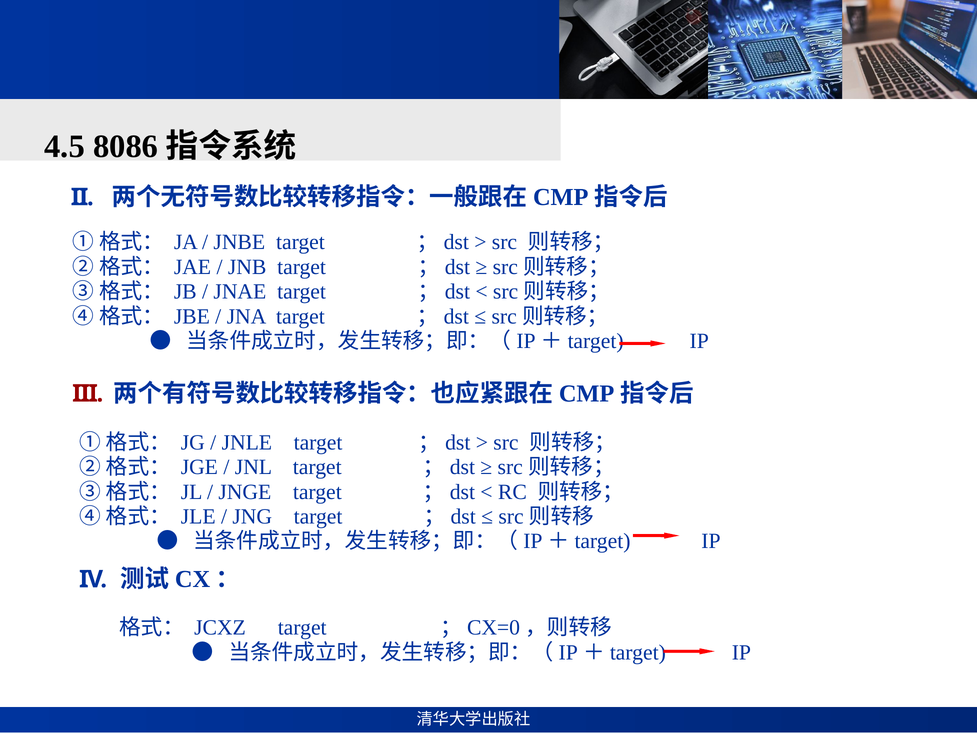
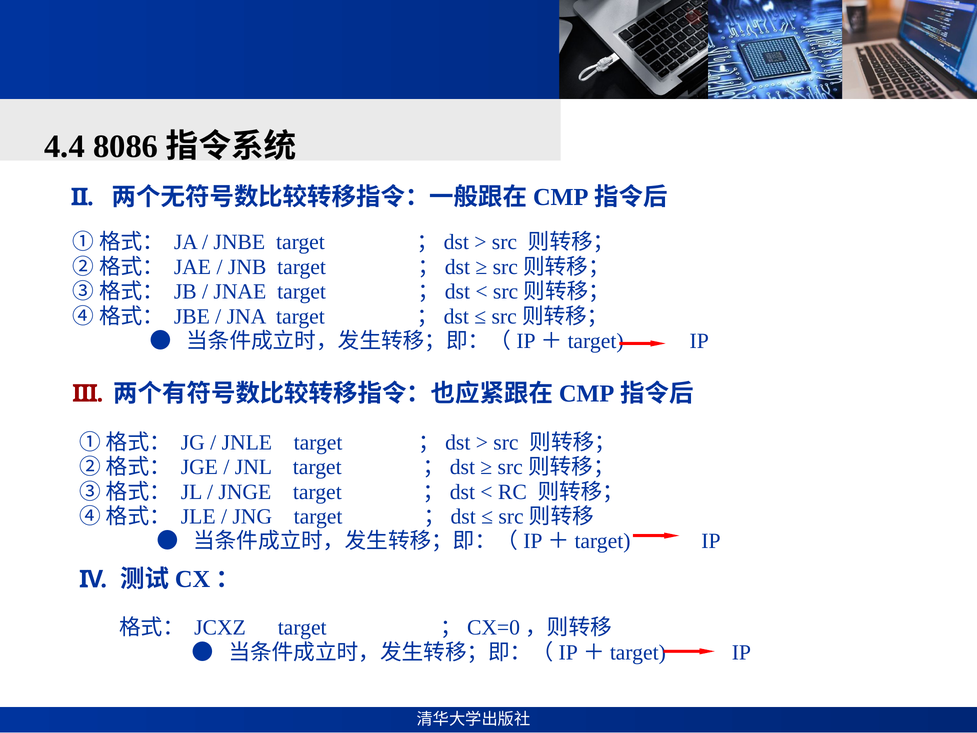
4.5: 4.5 -> 4.4 (65, 146)
